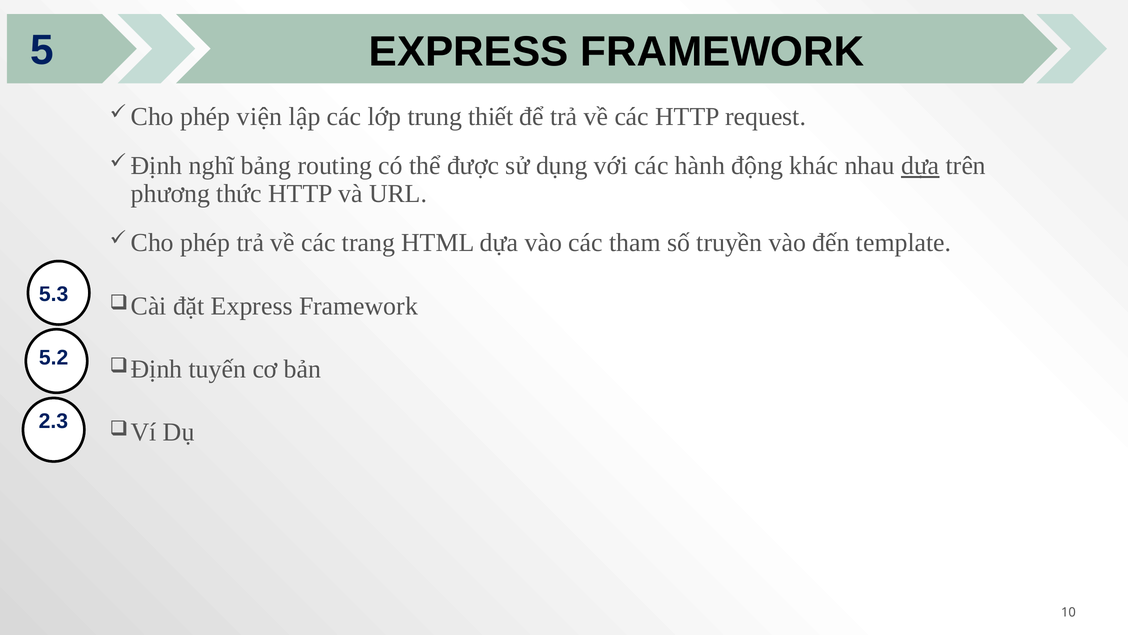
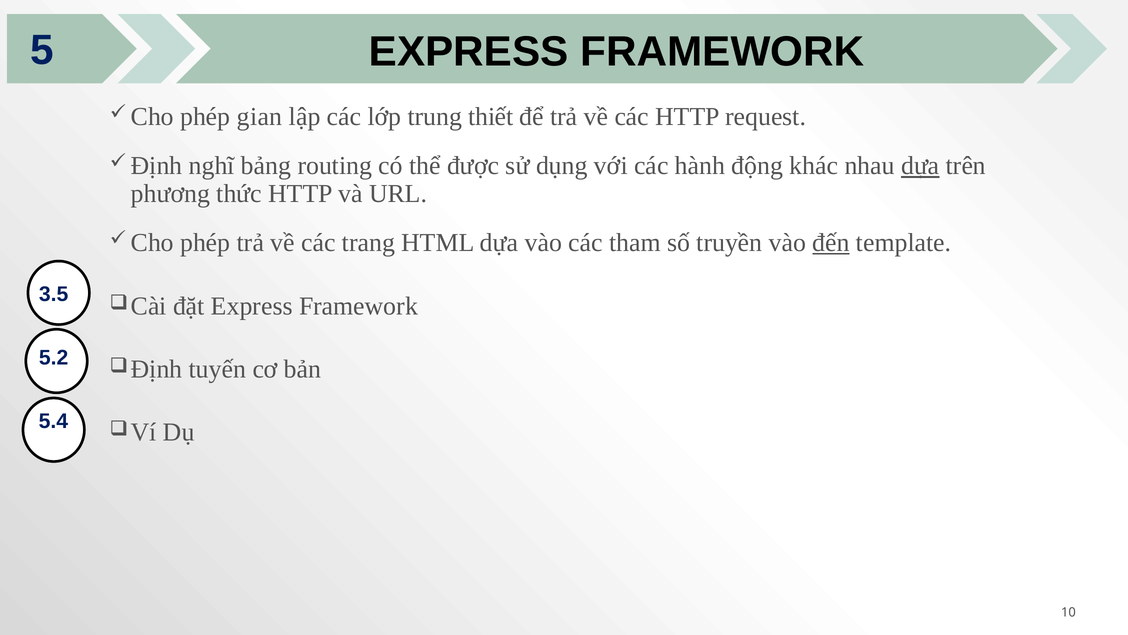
viện: viện -> gian (260, 117)
đến underline: none -> present (831, 243)
5.3: 5.3 -> 3.5 (54, 294)
2.3: 2.3 -> 5.4 (53, 421)
